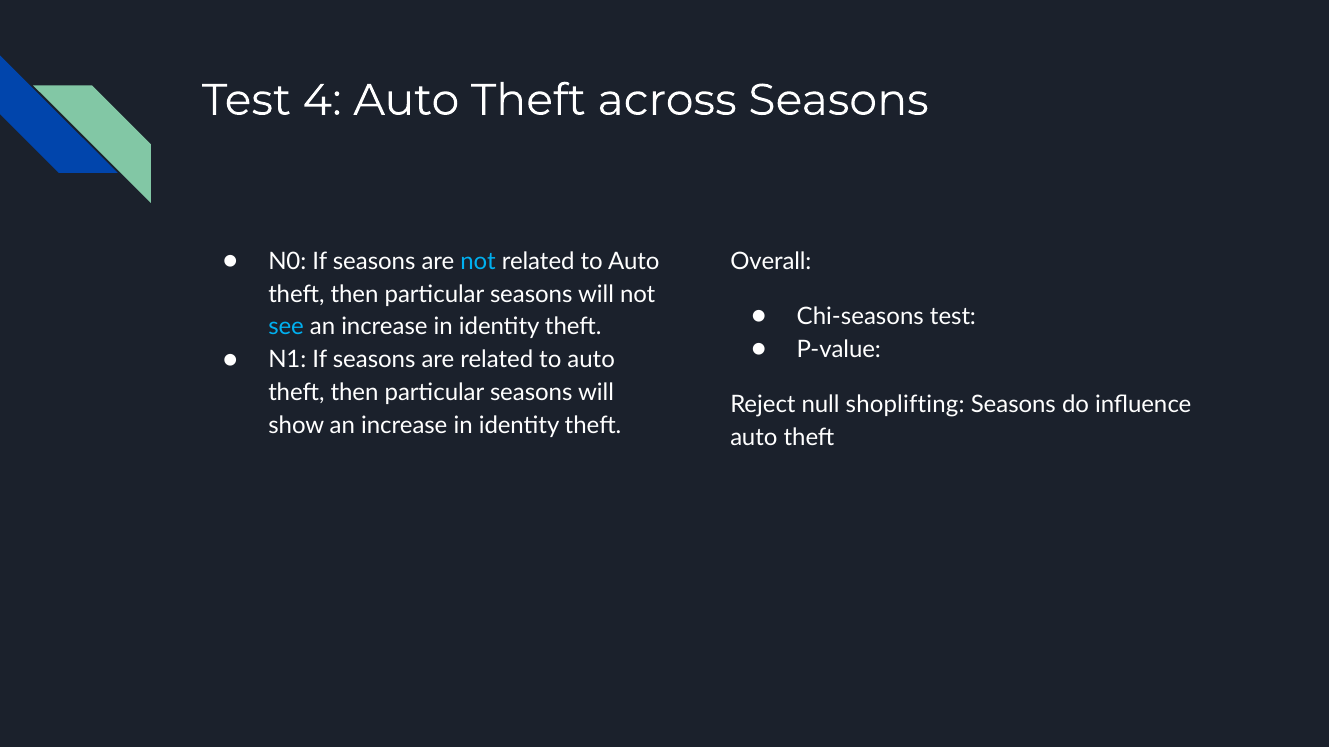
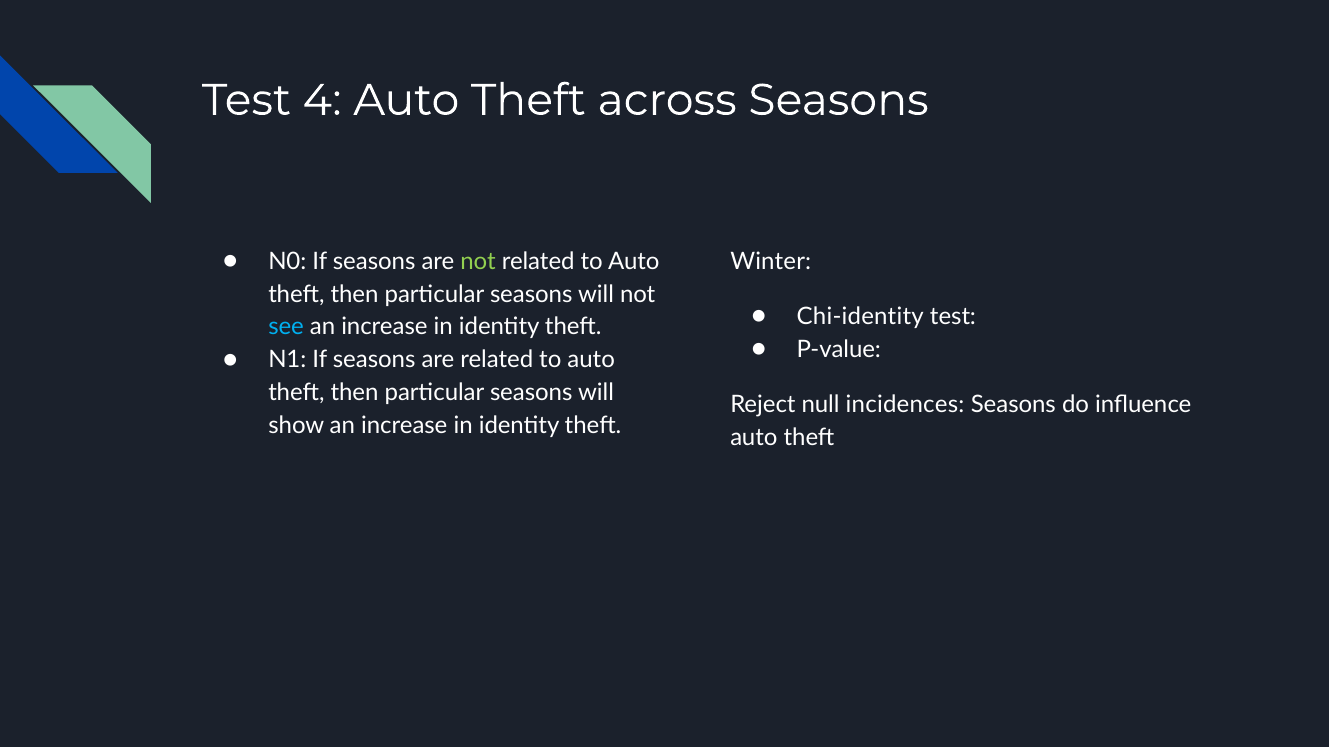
not colour: light blue -> light green (478, 261)
Overall: Overall -> Winter (771, 261)
Chi-seasons: Chi-seasons -> Chi-identity (860, 316)
shoplifting: shoplifting -> incidences (905, 405)
